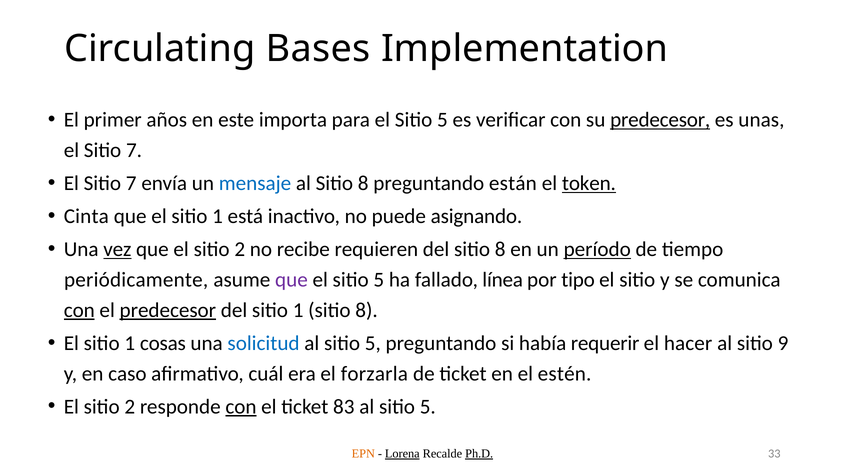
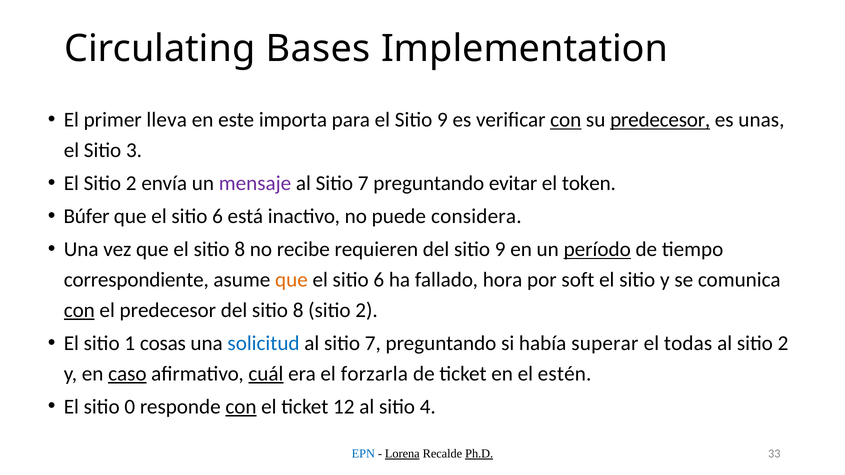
años: años -> lleva (167, 120)
para el Sitio 5: 5 -> 9 (442, 120)
con underline: none -> present (566, 120)
7: 7 -> 3 (134, 150)
7: 7 -> 2 (131, 183)
mensaje colour: blue -> purple (255, 183)
8: 8 -> 7 (363, 183)
están: están -> evitar (513, 183)
token underline: present -> none (589, 183)
Cinta: Cinta -> Búfer (87, 217)
1: 1 -> 6 (218, 217)
asignando: asignando -> considera (476, 217)
vez underline: present -> none (117, 250)
que el sitio 2: 2 -> 8 (240, 250)
del sitio 8: 8 -> 9 (500, 250)
periódicamente: periódicamente -> correspondiente (136, 280)
que colour: purple -> orange (291, 280)
5: 5 -> 6 (379, 280)
línea: línea -> hora (503, 280)
tipo: tipo -> soft (578, 280)
predecesor underline: present -> none (168, 310)
del sitio 1: 1 -> 8 (298, 310)
8: 8 -> 2 (367, 310)
5: 5 -> 7 (373, 343)
requerir: requerir -> superar (605, 343)
hacer: hacer -> todas (688, 343)
al sitio 9: 9 -> 2 (783, 343)
caso underline: none -> present (127, 374)
cuál underline: none -> present (266, 374)
2: 2 -> 0 (130, 407)
83: 83 -> 12 (344, 407)
5: 5 -> 4 (428, 407)
EPN colour: orange -> blue (363, 454)
